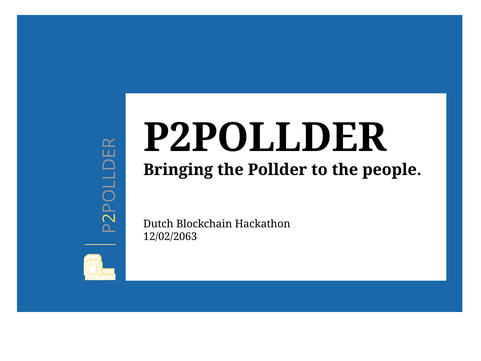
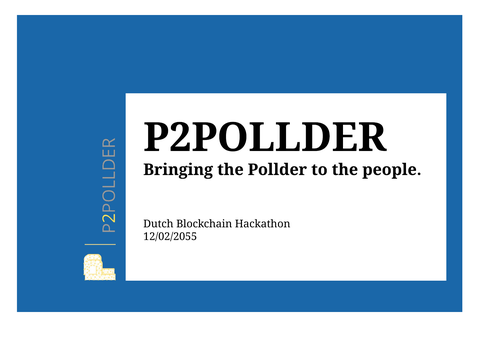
12/02/2063: 12/02/2063 -> 12/02/2055 (170, 237)
